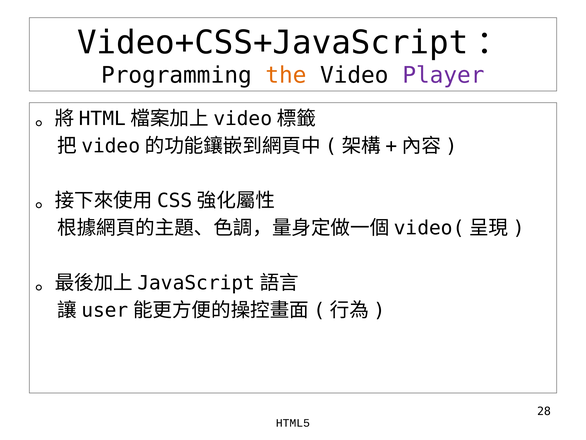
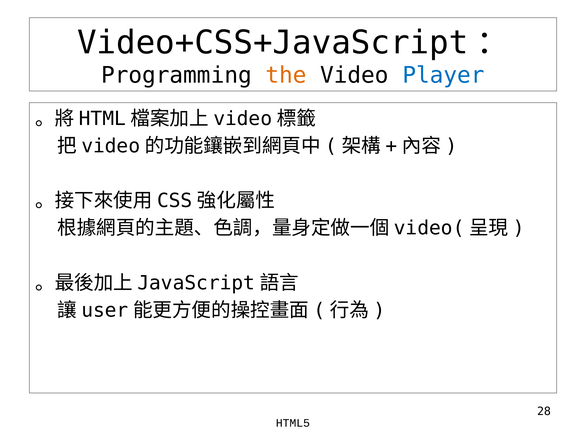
Player colour: purple -> blue (443, 75)
